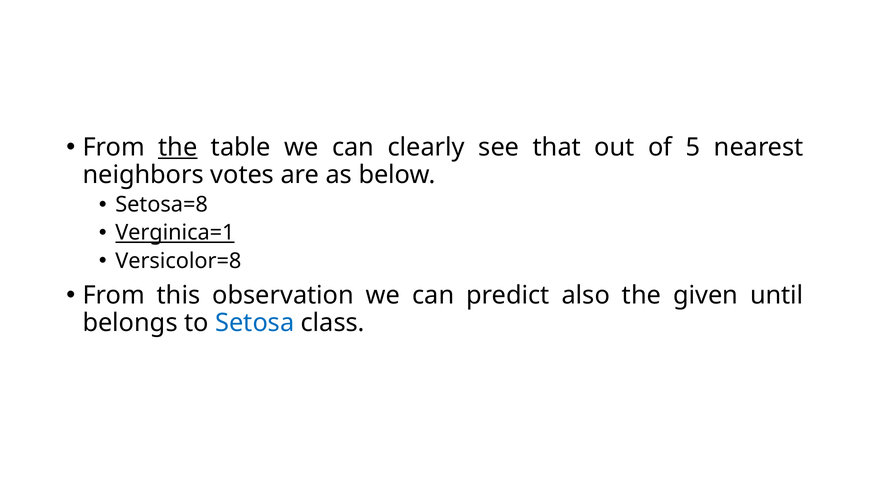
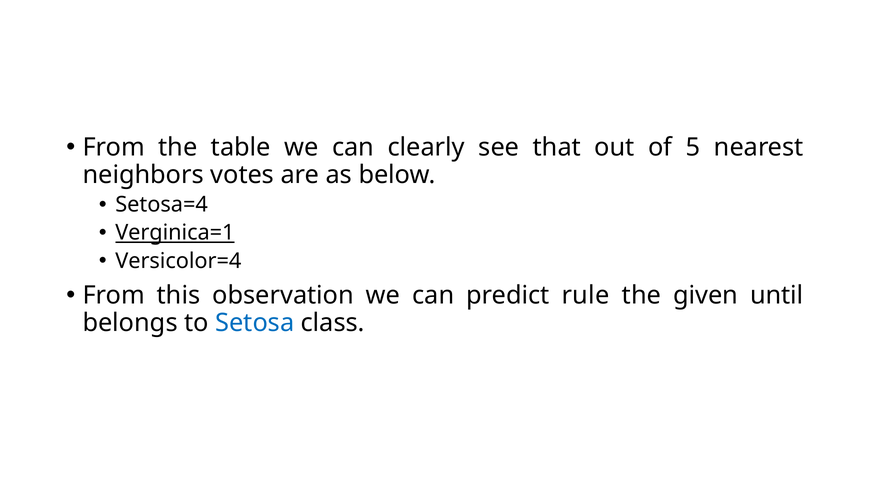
the underline: present -> none (178, 147)
Setosa=8: Setosa=8 -> Setosa=4 (162, 204)
Versicolor=8: Versicolor=8 -> Versicolor=4 (178, 260)
also: also -> rule (586, 295)
